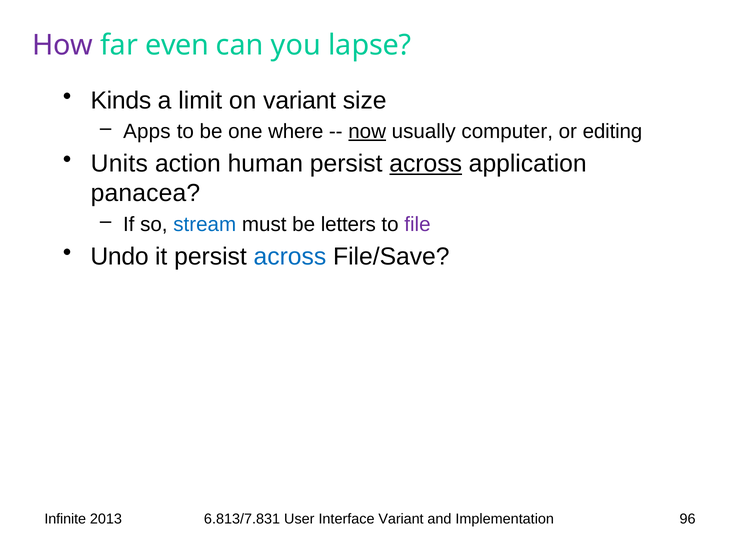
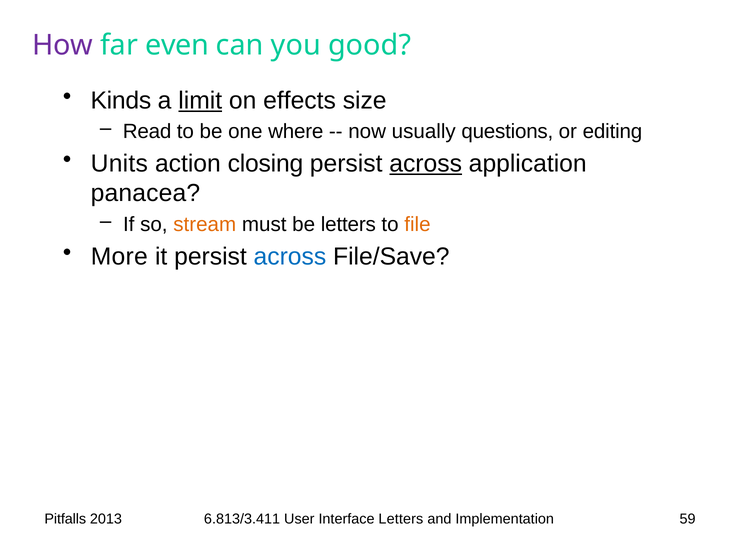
lapse: lapse -> good (370, 45)
limit underline: none -> present (200, 100)
on variant: variant -> effects (300, 100)
Apps: Apps -> Read (147, 131)
now underline: present -> none (367, 131)
computer: computer -> questions (507, 131)
human: human -> closing (265, 164)
stream colour: blue -> orange (205, 224)
file colour: purple -> orange (417, 224)
Undo: Undo -> More (119, 257)
Infinite: Infinite -> Pitfalls (65, 519)
6.813/7.831: 6.813/7.831 -> 6.813/3.411 (242, 519)
Interface Variant: Variant -> Letters (401, 519)
96: 96 -> 59 (688, 519)
